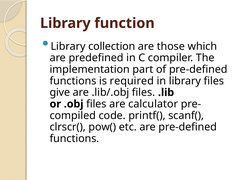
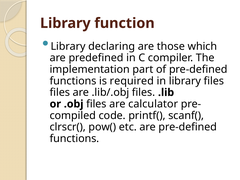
collection: collection -> declaring (112, 46)
give: give -> files (60, 92)
